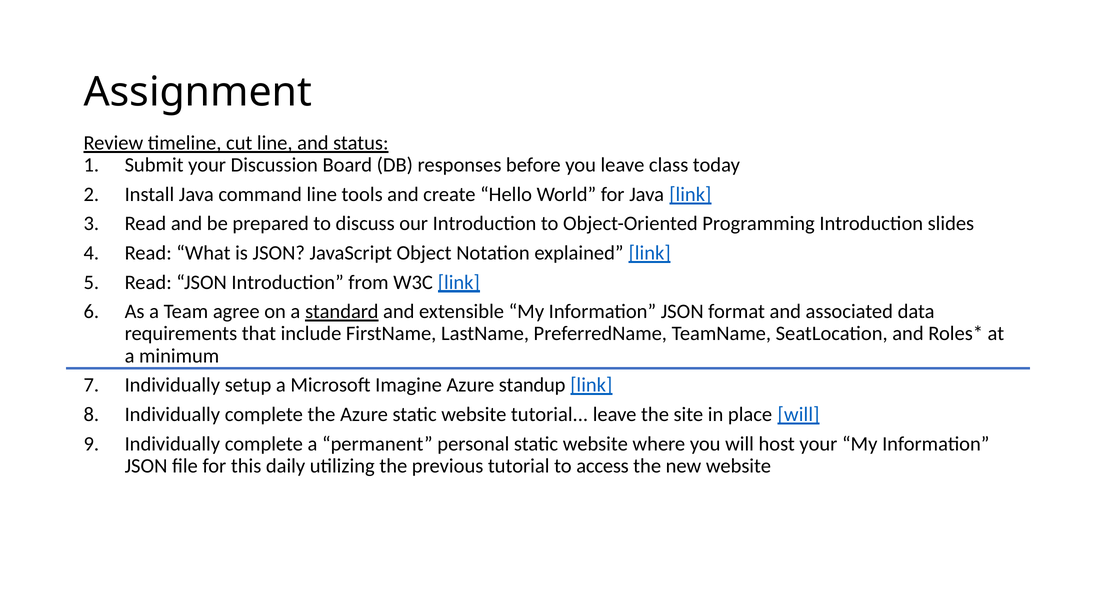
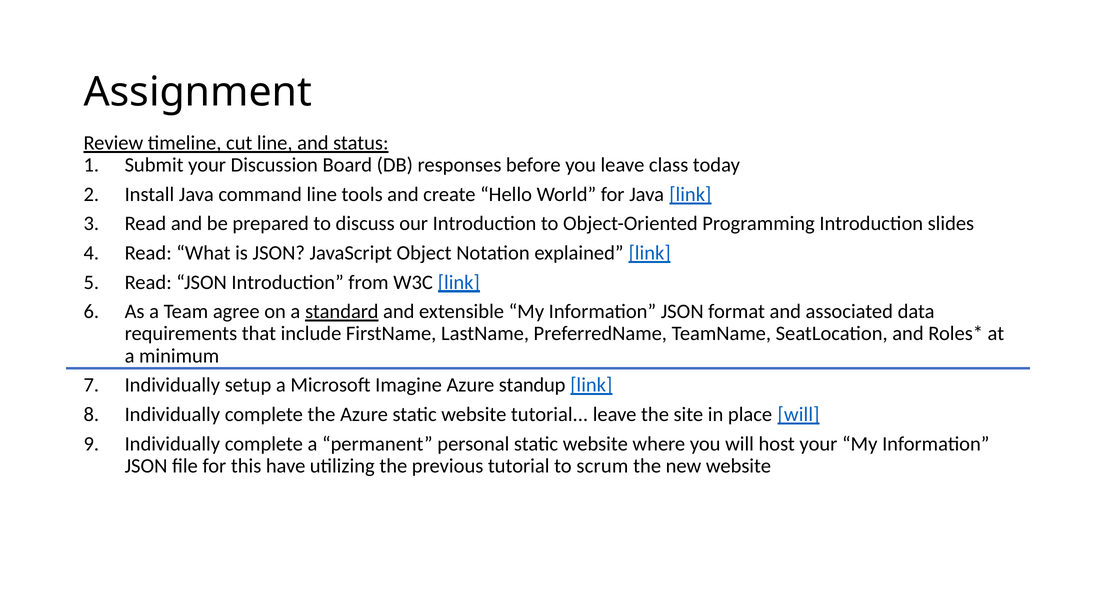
daily: daily -> have (286, 466)
access: access -> scrum (602, 466)
